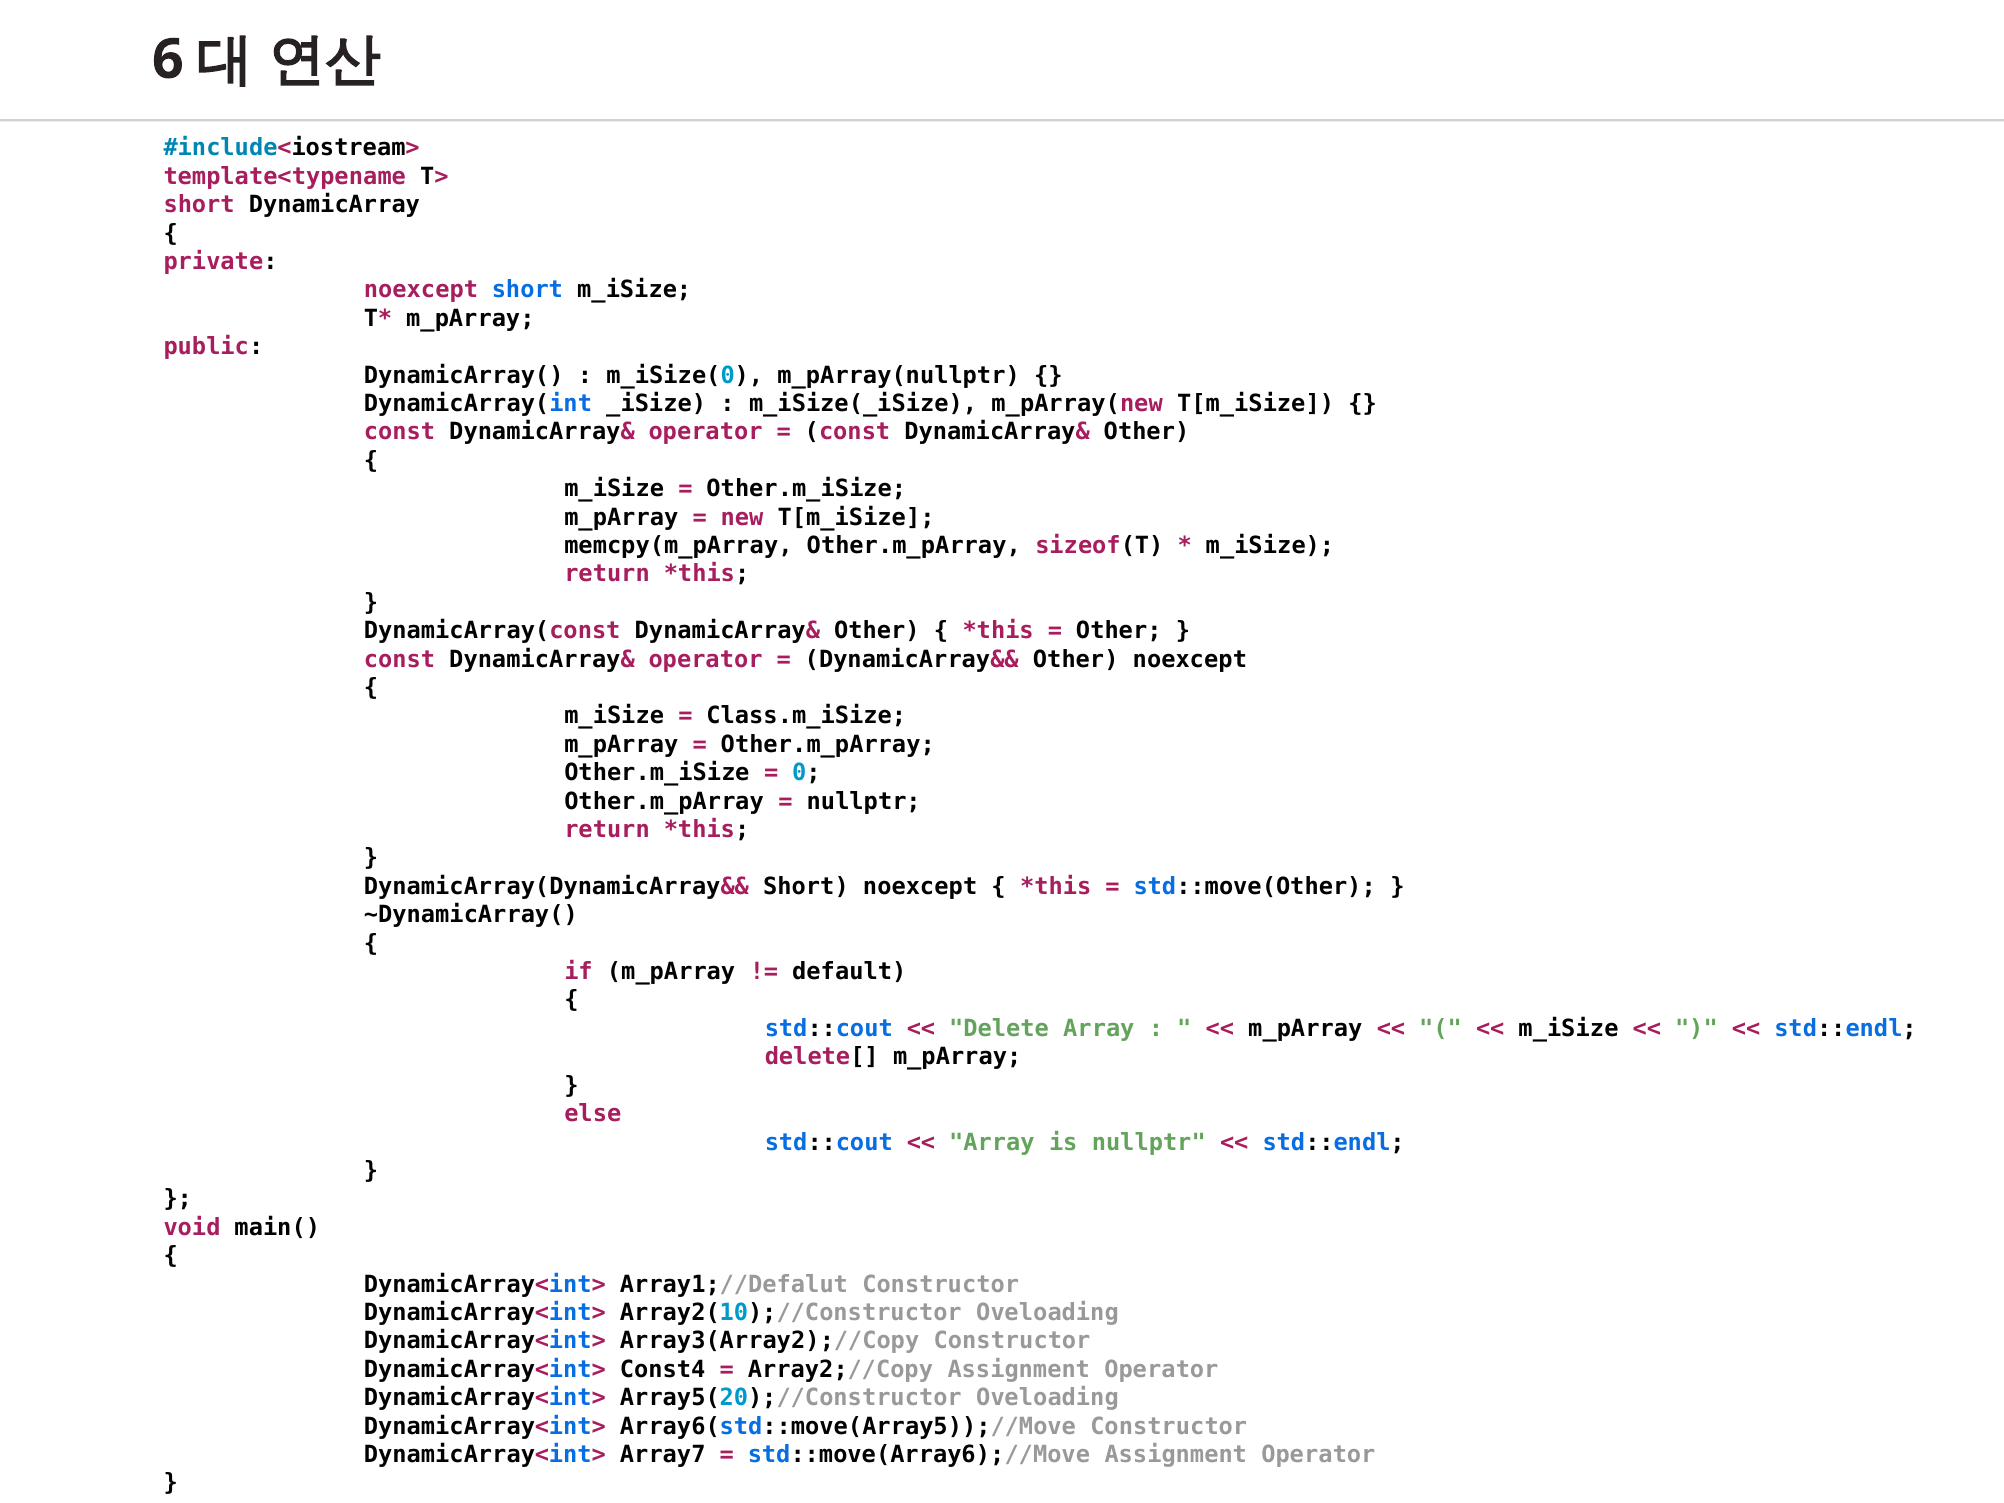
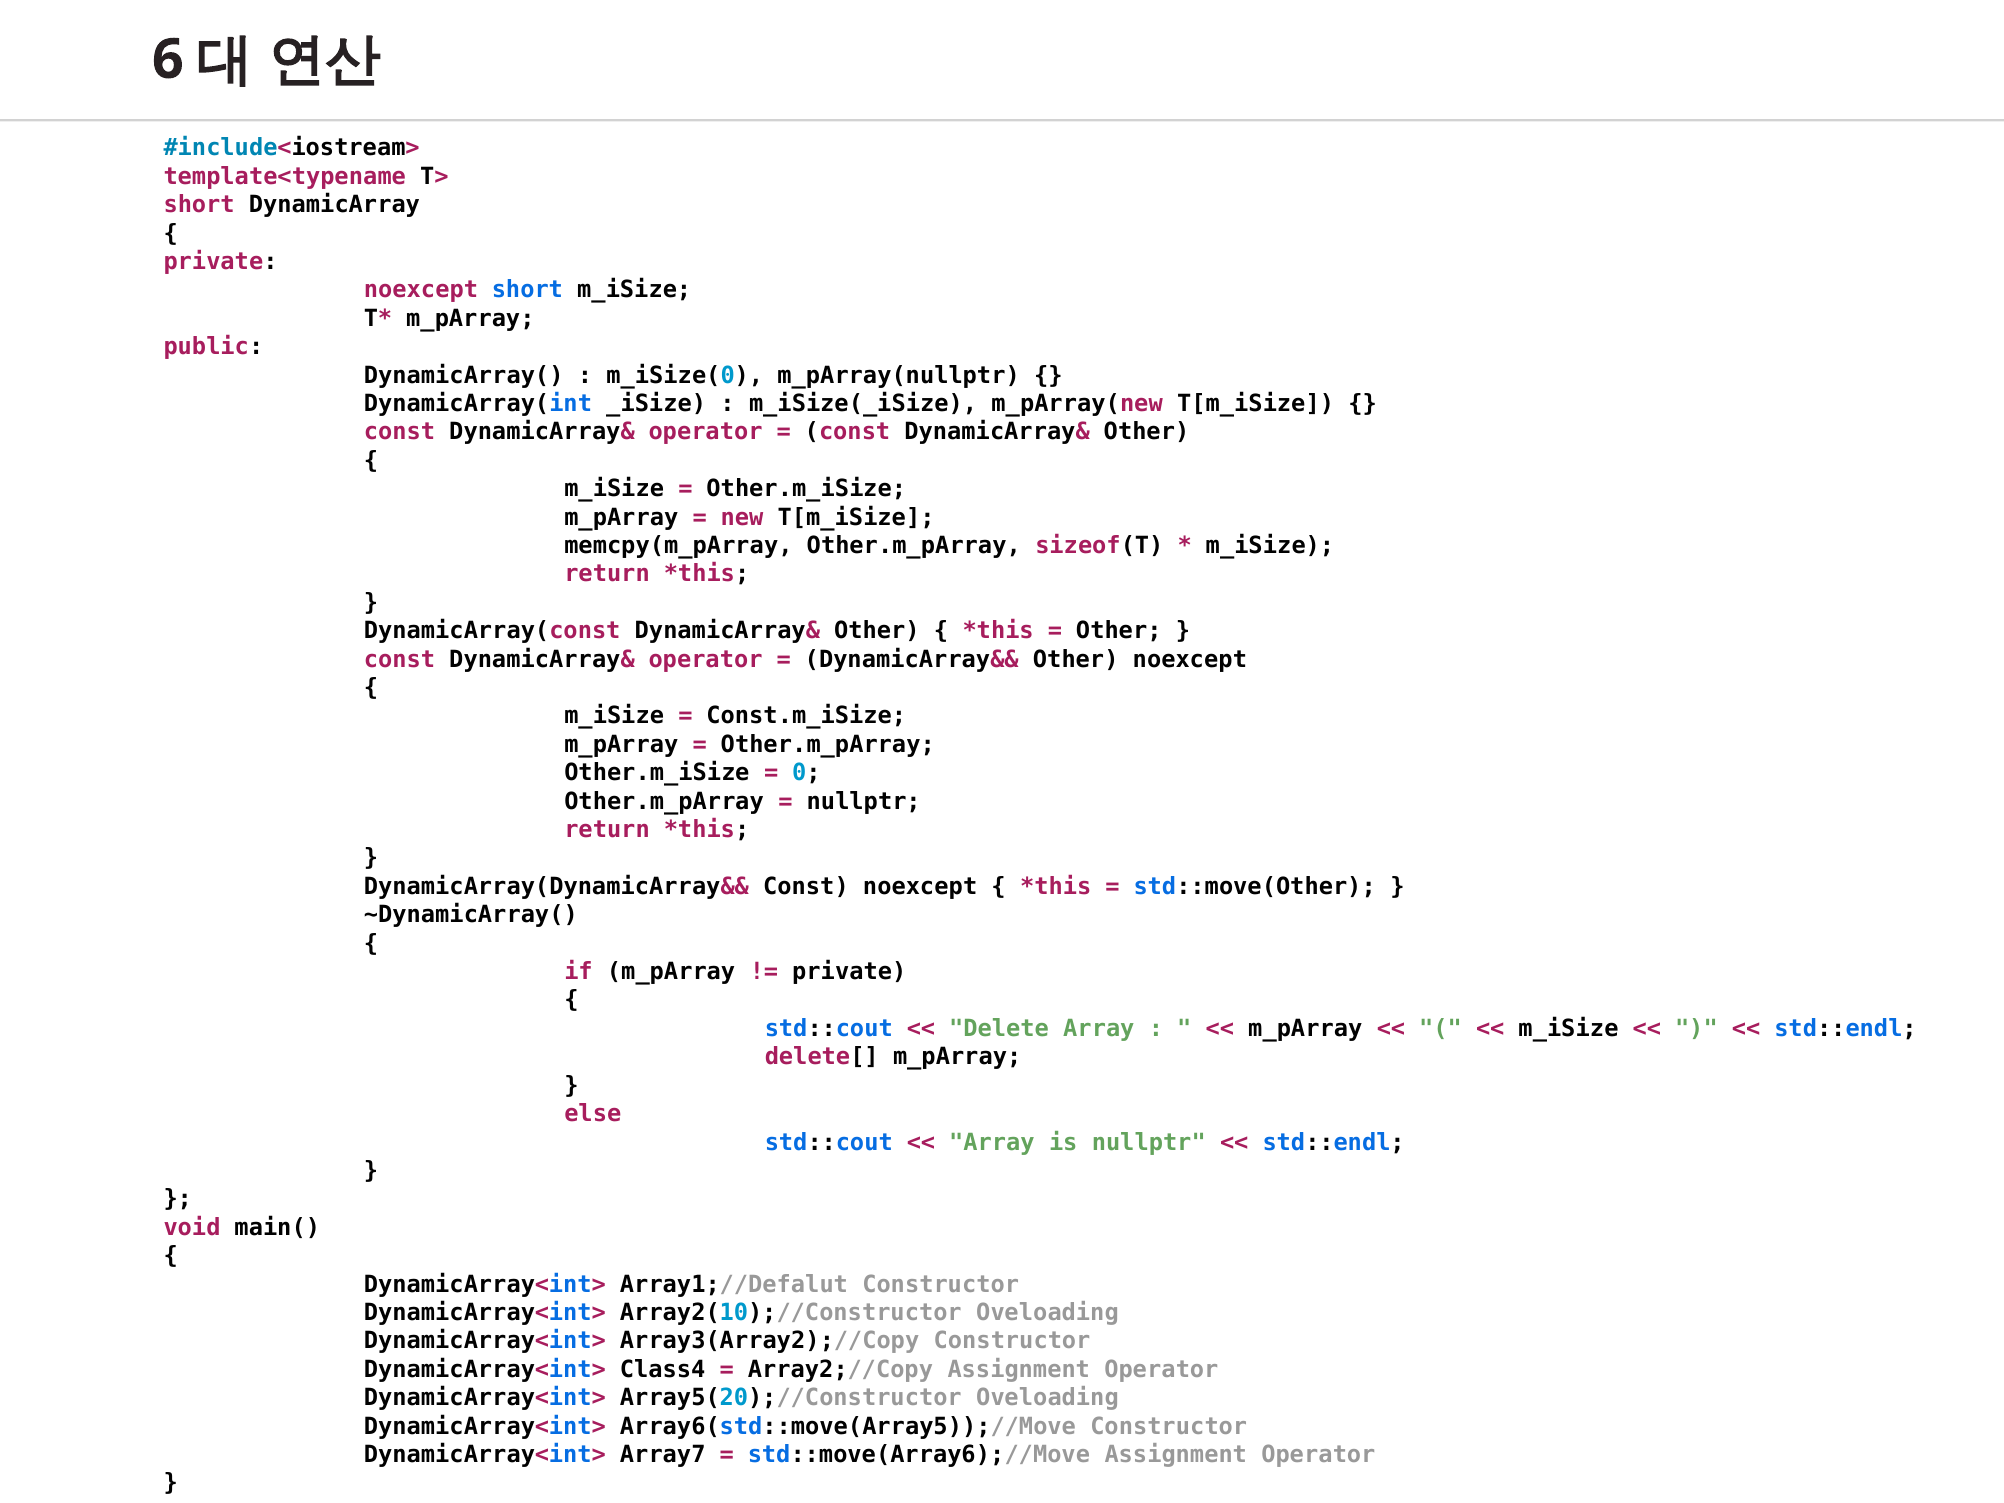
Class.m_iSize: Class.m_iSize -> Const.m_iSize (806, 716)
DynamicArray(DynamicArray&& Short: Short -> Const (806, 887)
default: default -> private (849, 972)
Const4: Const4 -> Class4 (663, 1369)
